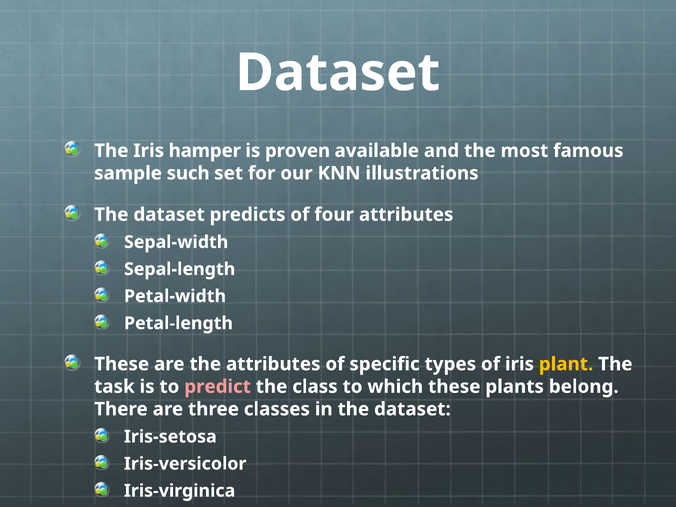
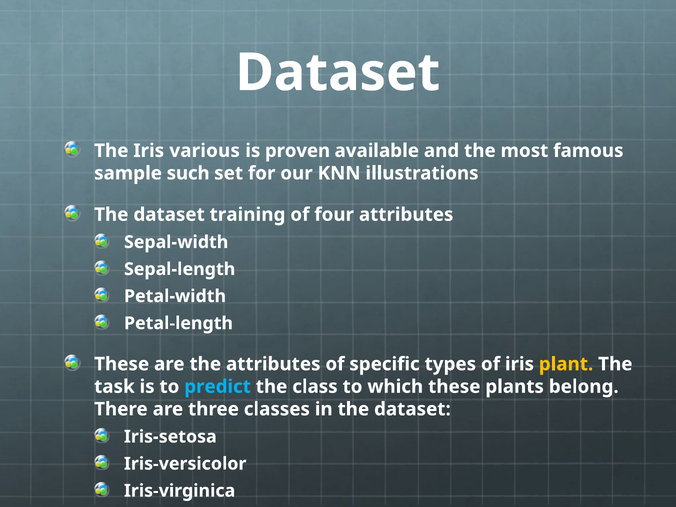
hamper: hamper -> various (205, 151)
predicts: predicts -> training (248, 215)
predict colour: pink -> light blue (218, 387)
